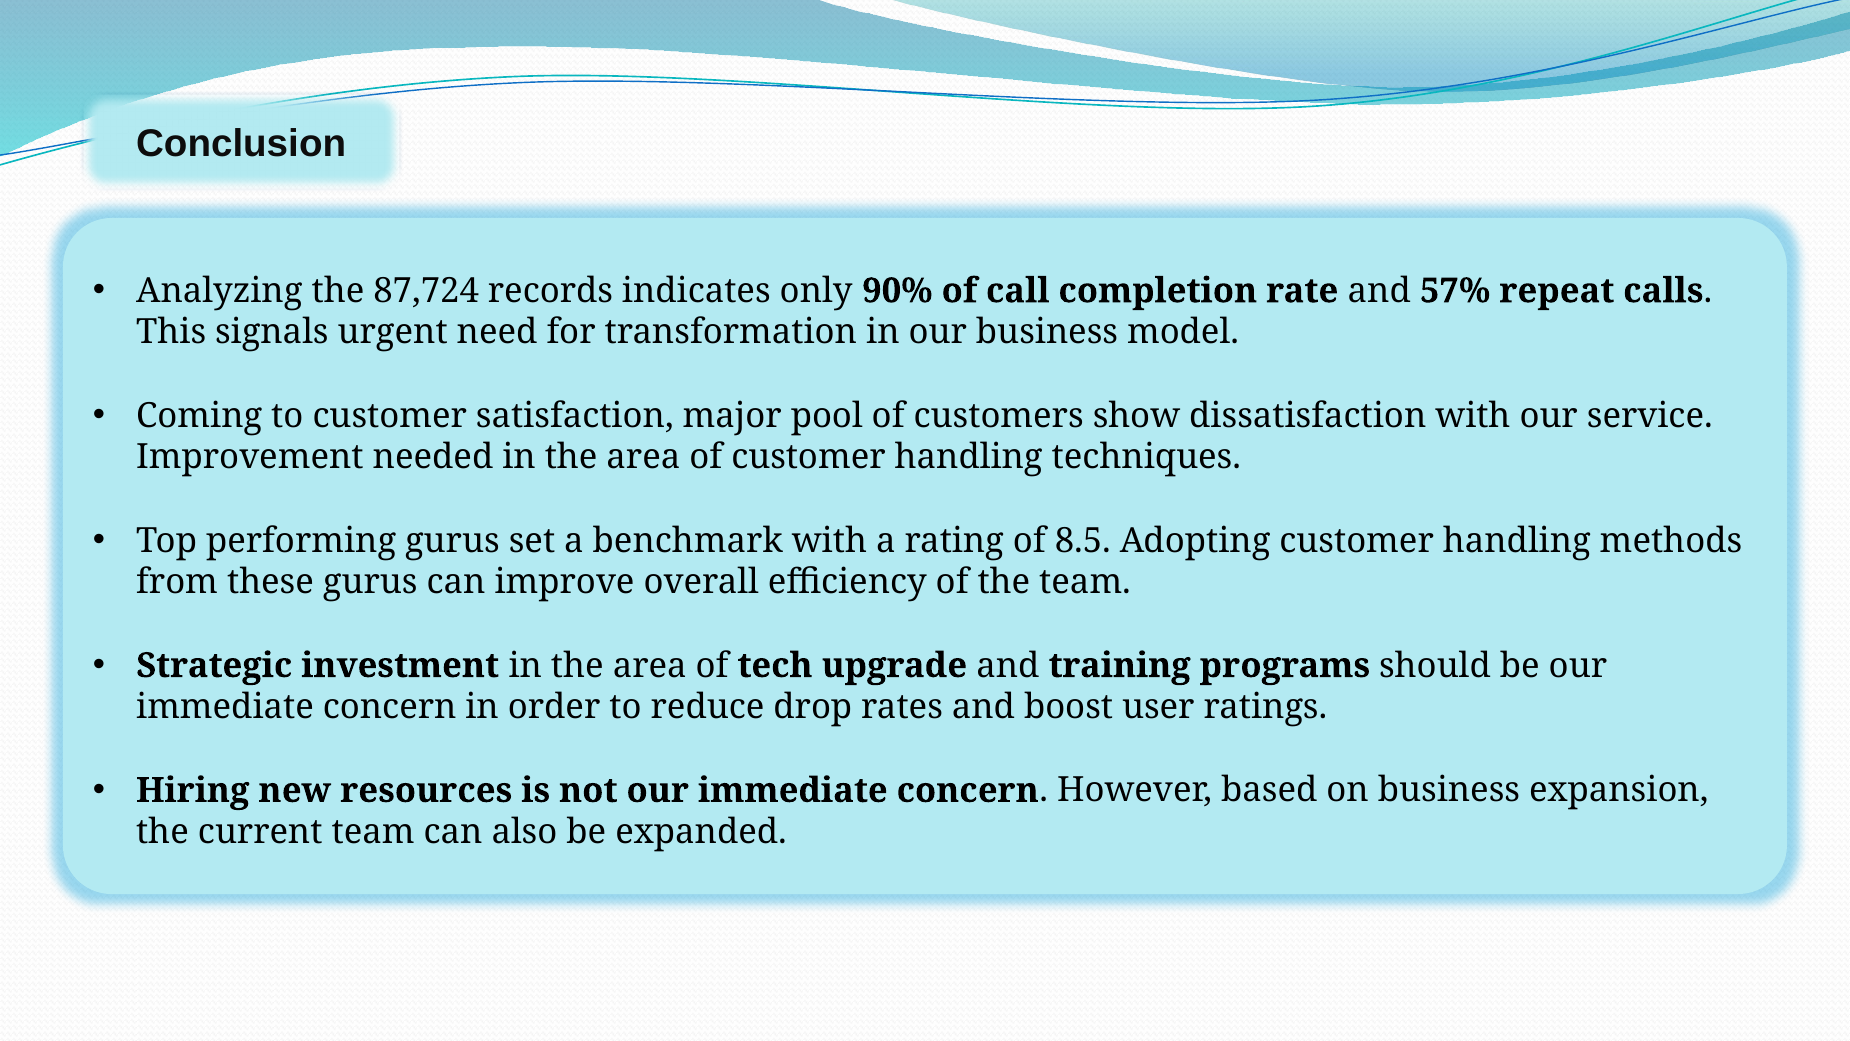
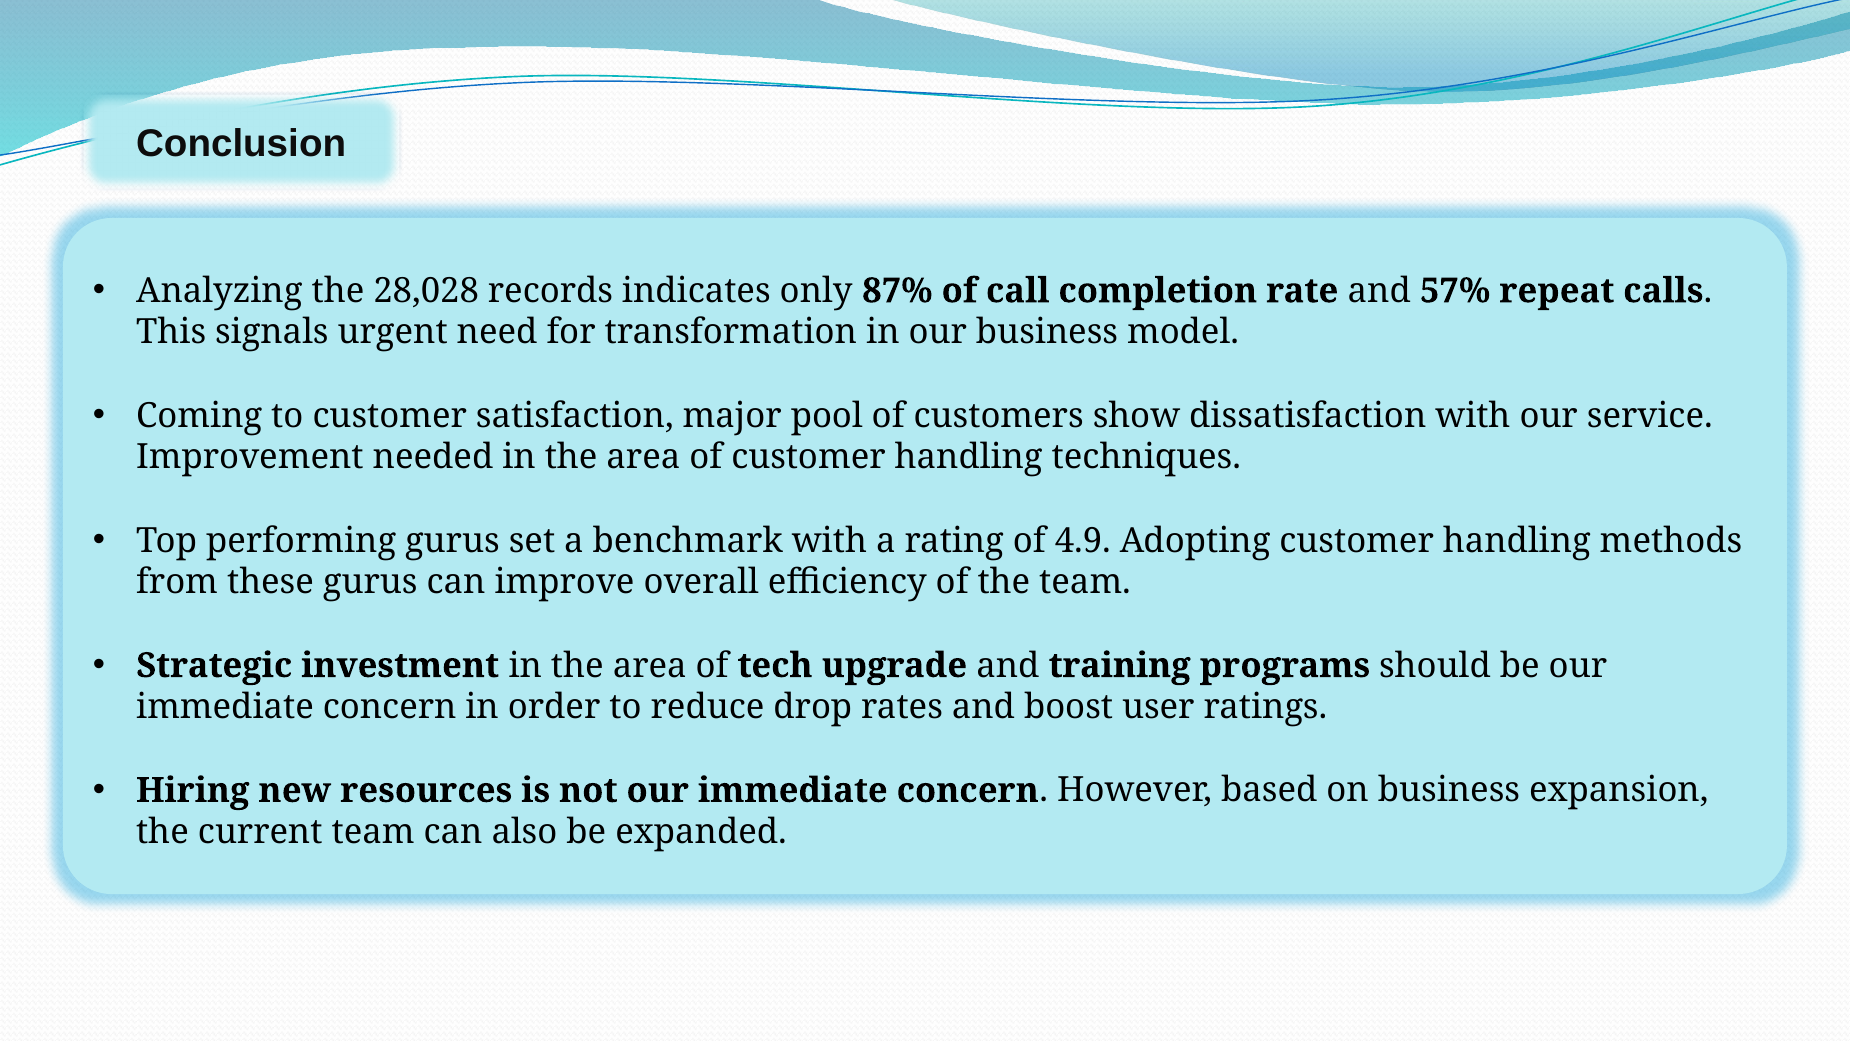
87,724: 87,724 -> 28,028 (426, 291)
90%: 90% -> 87% (897, 291)
8.5: 8.5 -> 4.9 (1083, 540)
